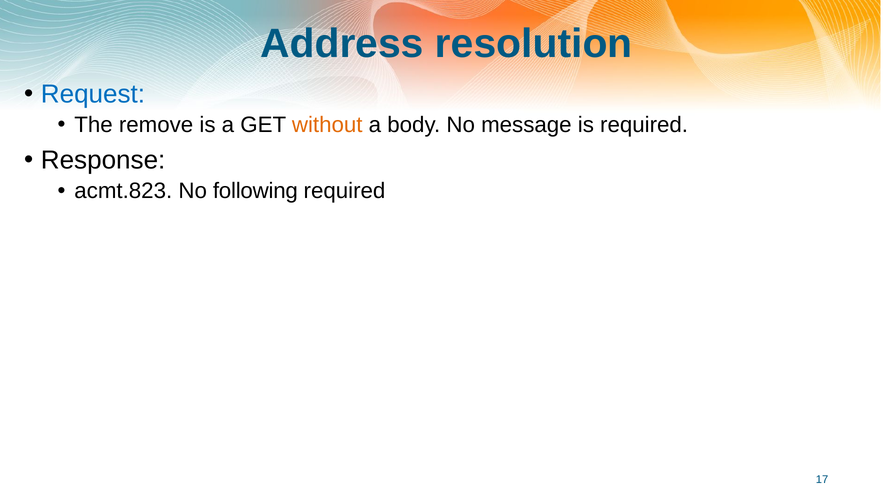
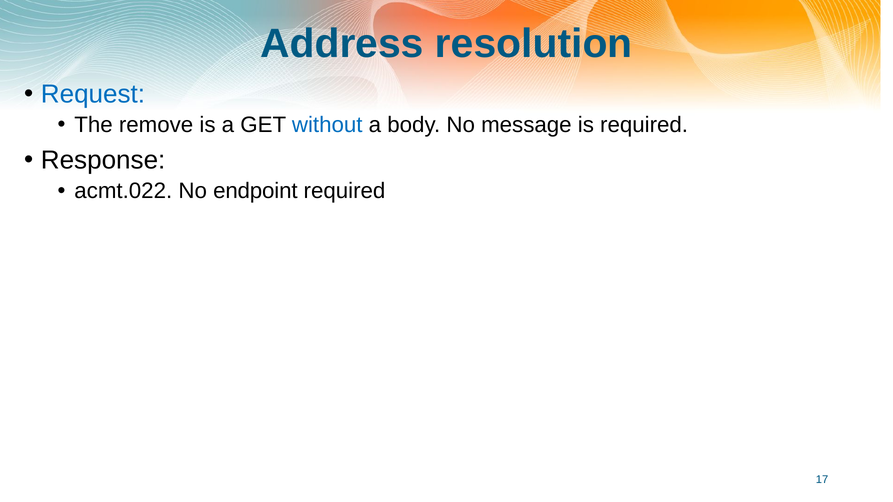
without colour: orange -> blue (327, 125)
acmt.823: acmt.823 -> acmt.022 (123, 191)
following: following -> endpoint (255, 191)
